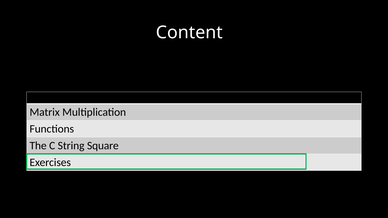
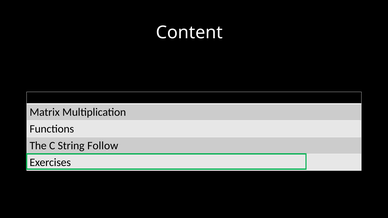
Square: Square -> Follow (103, 146)
